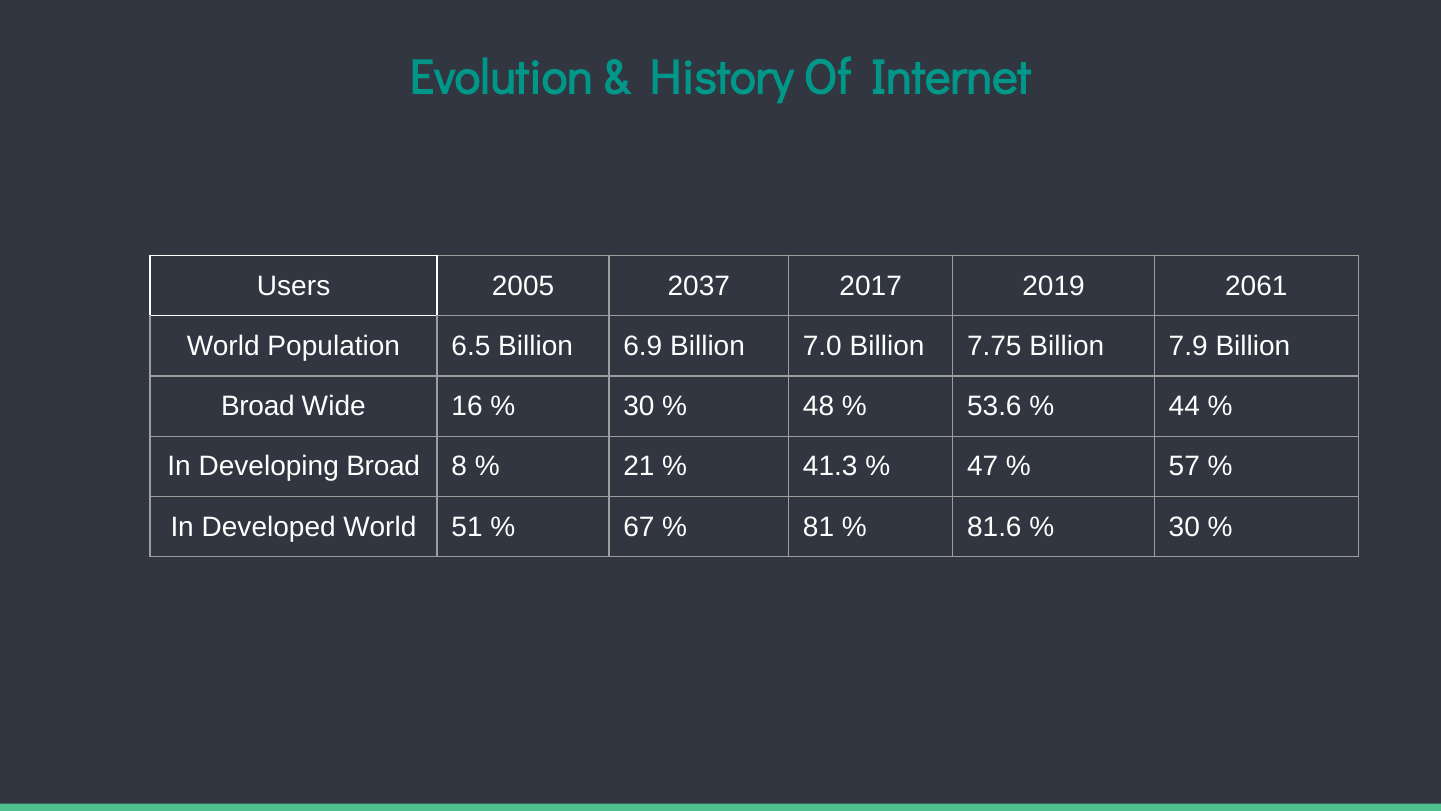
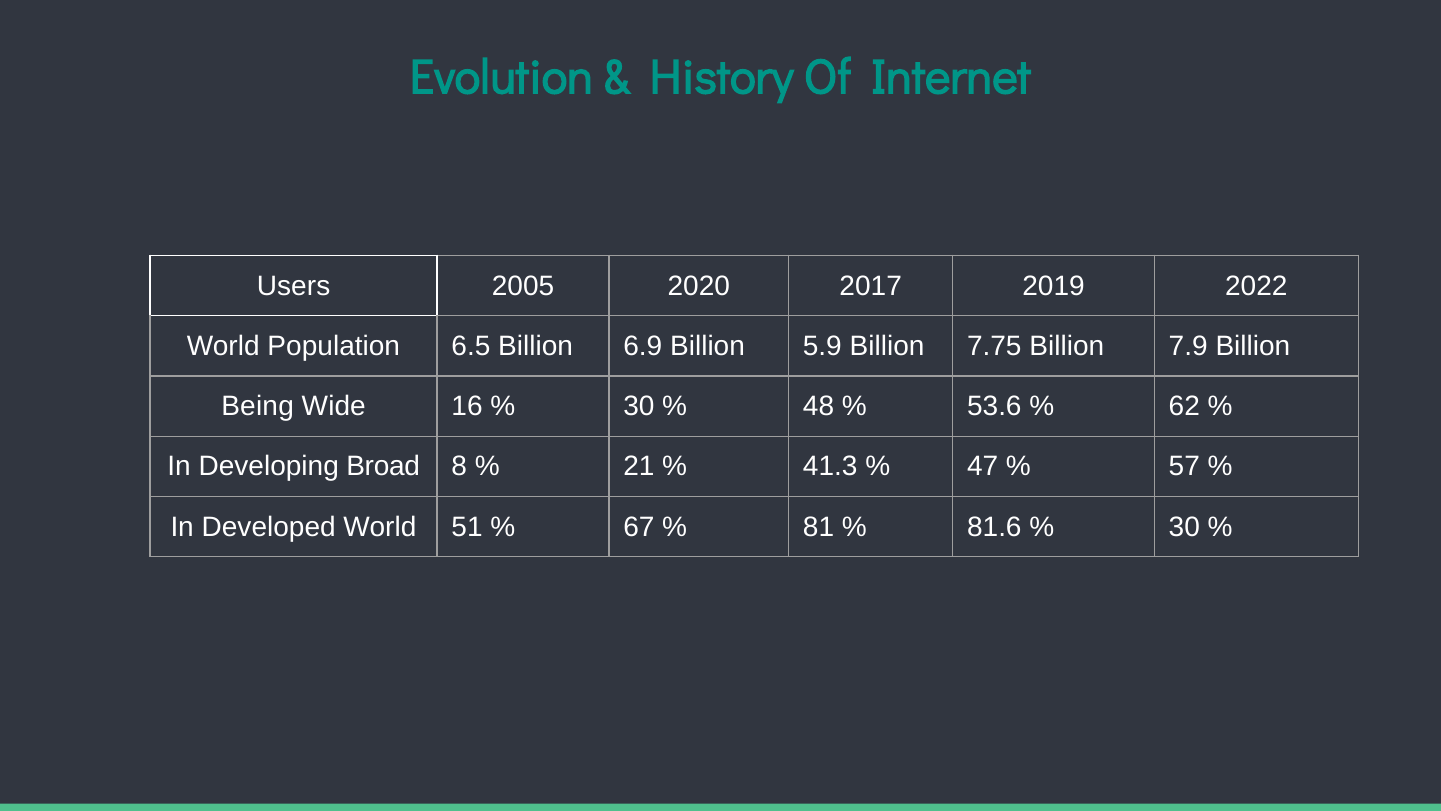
2037: 2037 -> 2020 (699, 286)
2061: 2061 -> 2022 (1256, 286)
7.0: 7.0 -> 5.9 (822, 346)
Broad: Broad -> Being (258, 406)
44: 44 -> 62 (1184, 406)
